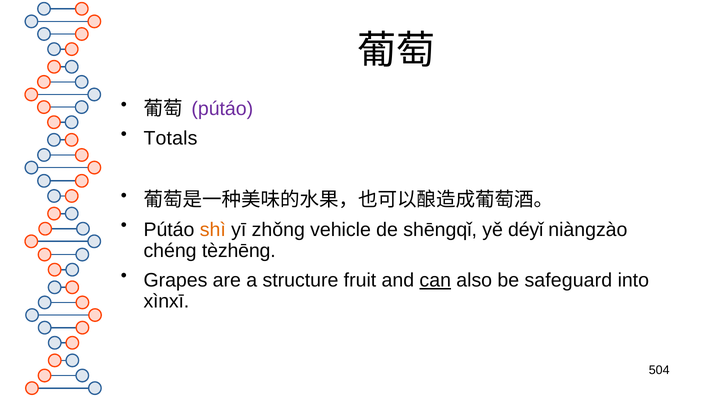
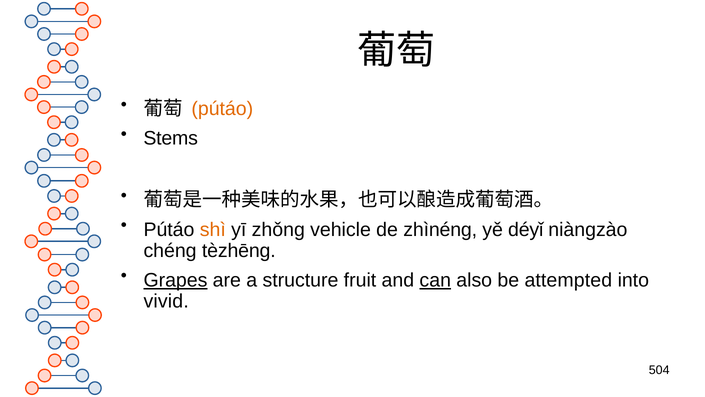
pútáo colour: purple -> orange (222, 109)
Totals: Totals -> Stems (171, 138)
shēngqǐ: shēngqǐ -> zhìnéng (440, 229)
Grapes underline: none -> present (175, 280)
safeguard: safeguard -> attempted (568, 280)
xìnxī: xìnxī -> vivid (166, 301)
